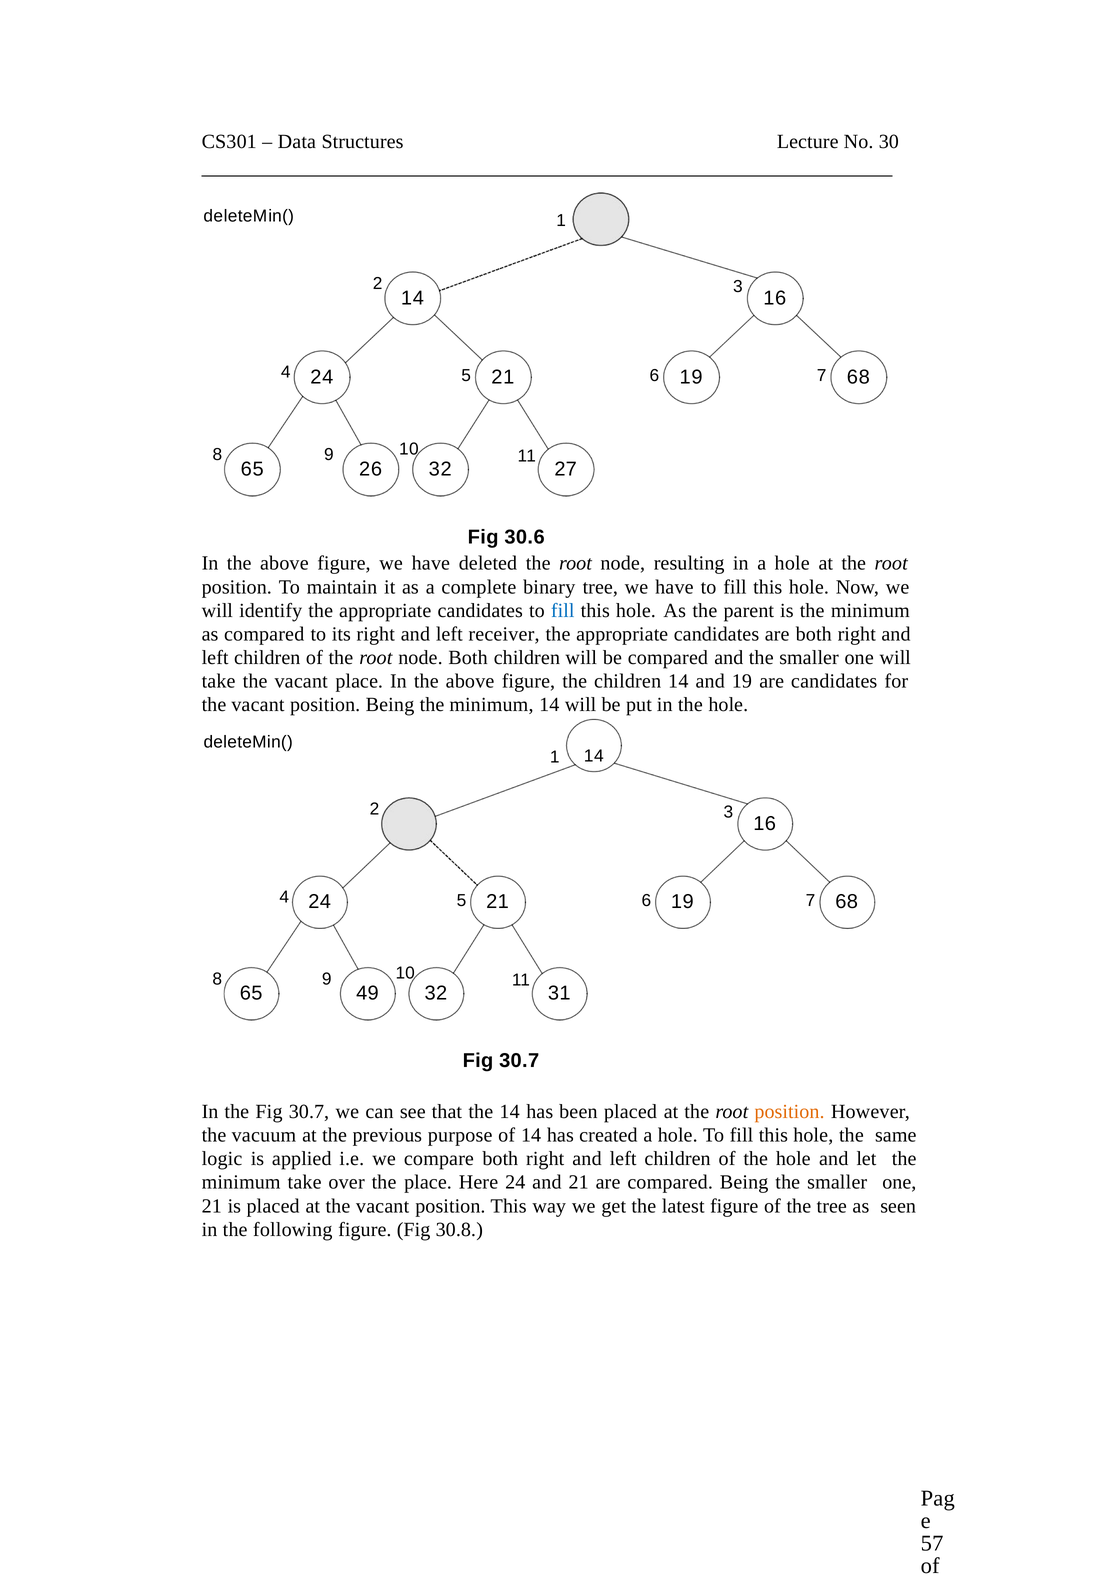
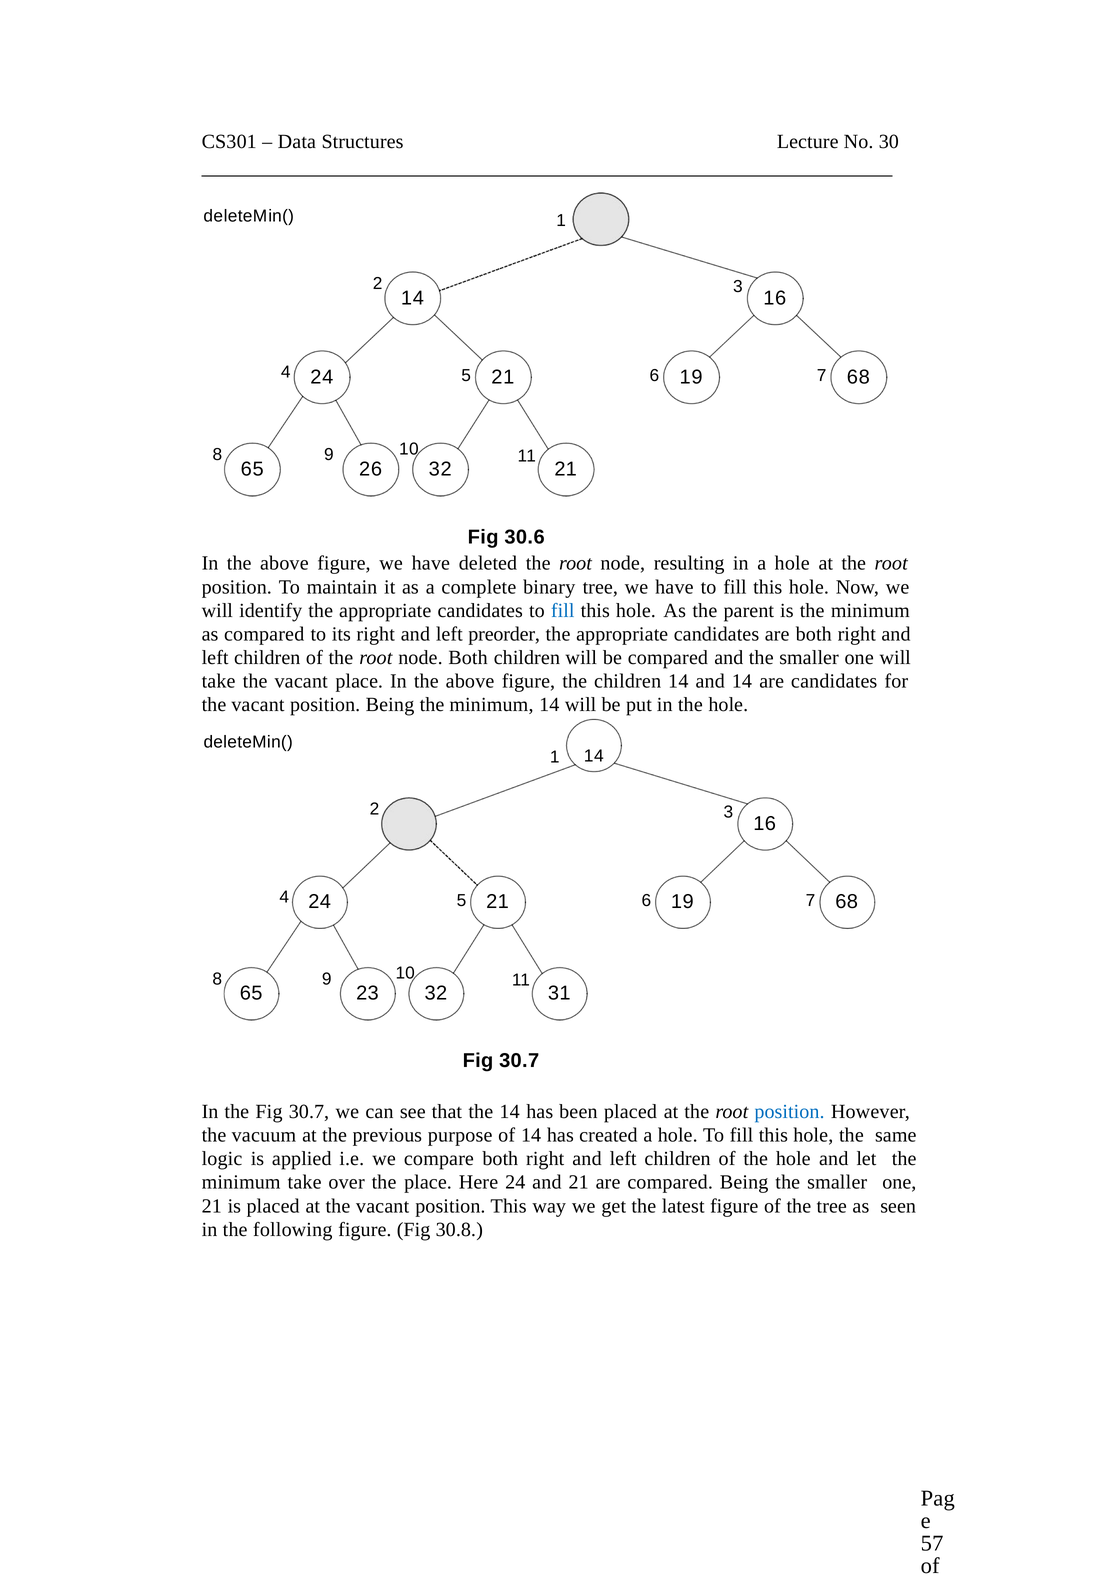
26 27: 27 -> 21 (566, 469)
receiver: receiver -> preorder (504, 634)
and 19: 19 -> 14 (742, 681)
49: 49 -> 23 (367, 994)
position colour: orange -> blue (789, 1112)
